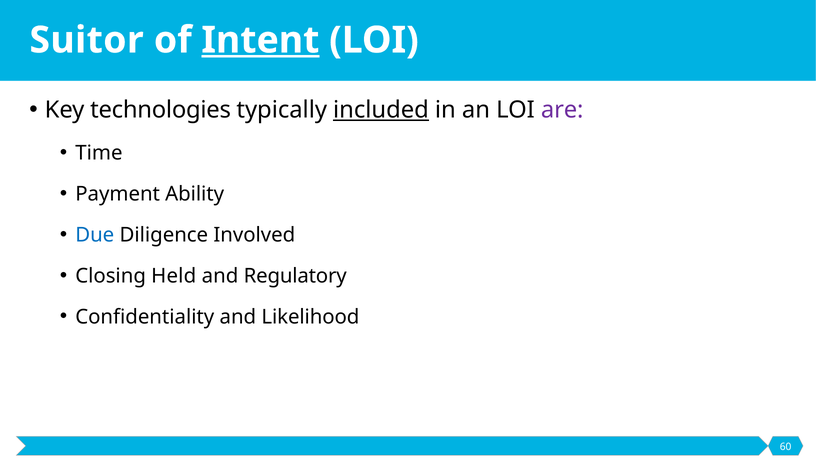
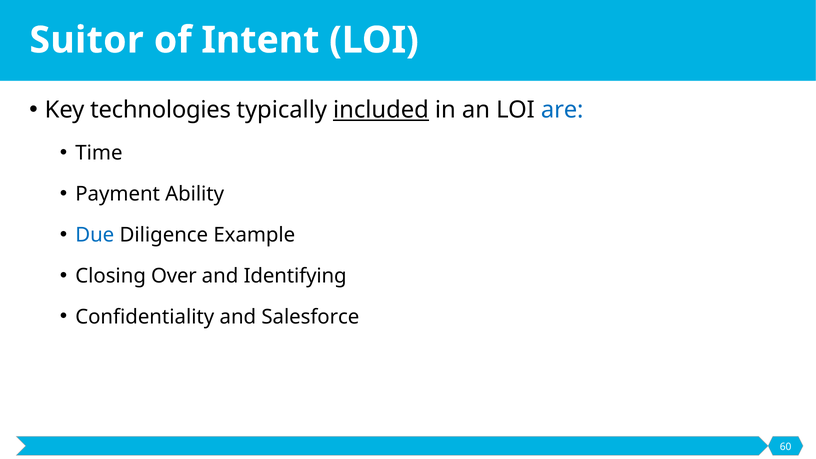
Intent underline: present -> none (260, 40)
are colour: purple -> blue (562, 110)
Involved: Involved -> Example (254, 235)
Held: Held -> Over (174, 276)
Regulatory: Regulatory -> Identifying (295, 276)
Likelihood: Likelihood -> Salesforce (310, 317)
